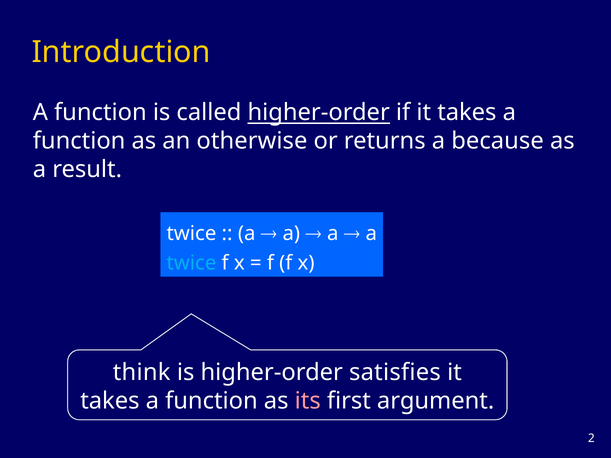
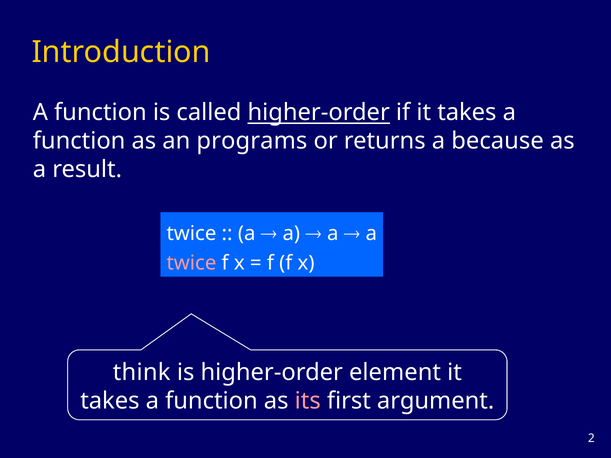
otherwise: otherwise -> programs (252, 141)
twice colour: light blue -> pink (191, 263)
satisfies: satisfies -> element (395, 372)
